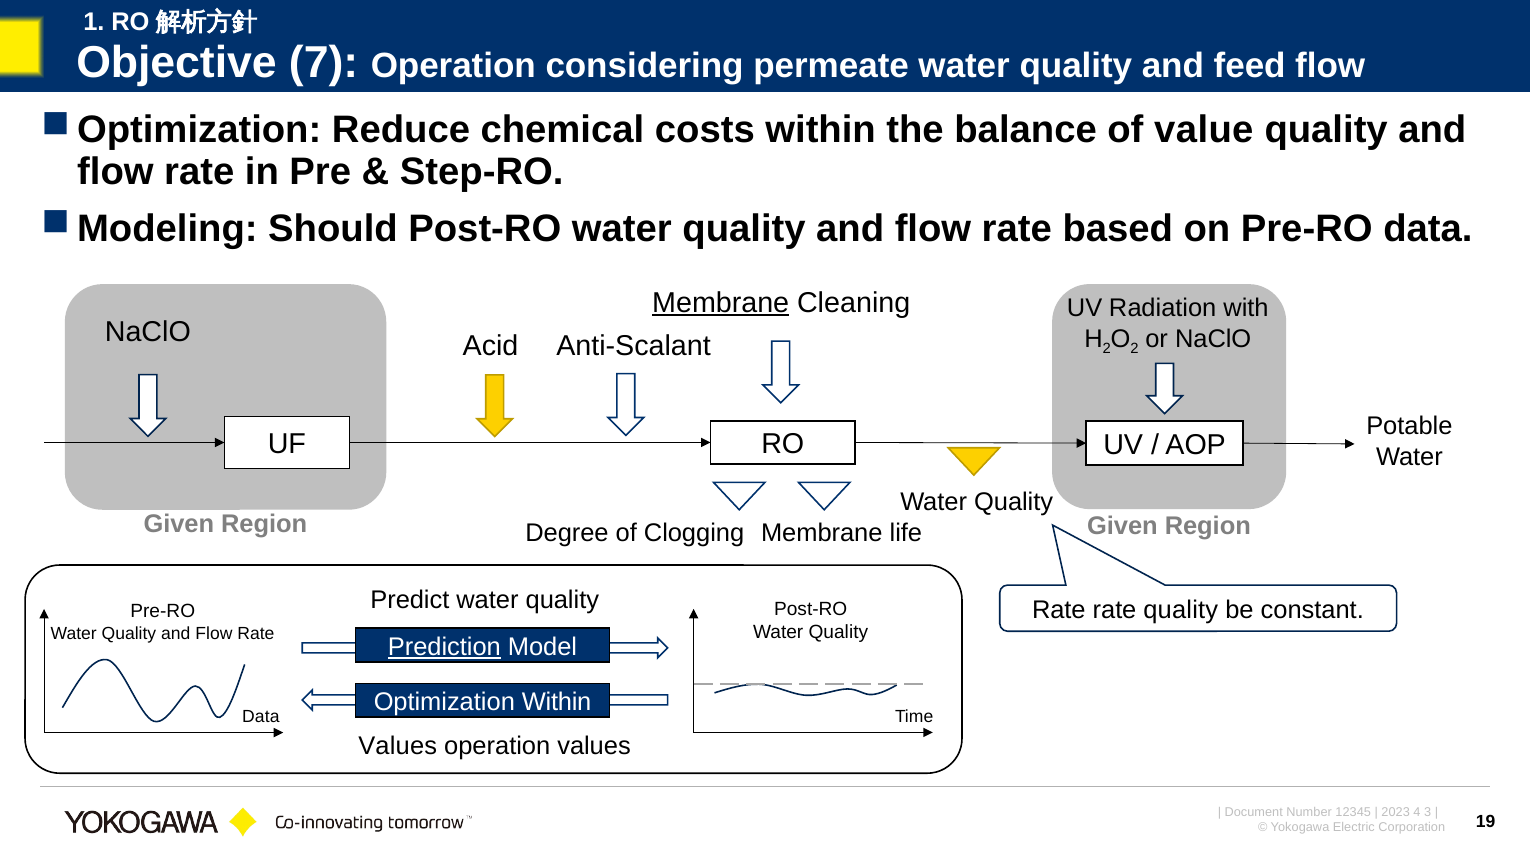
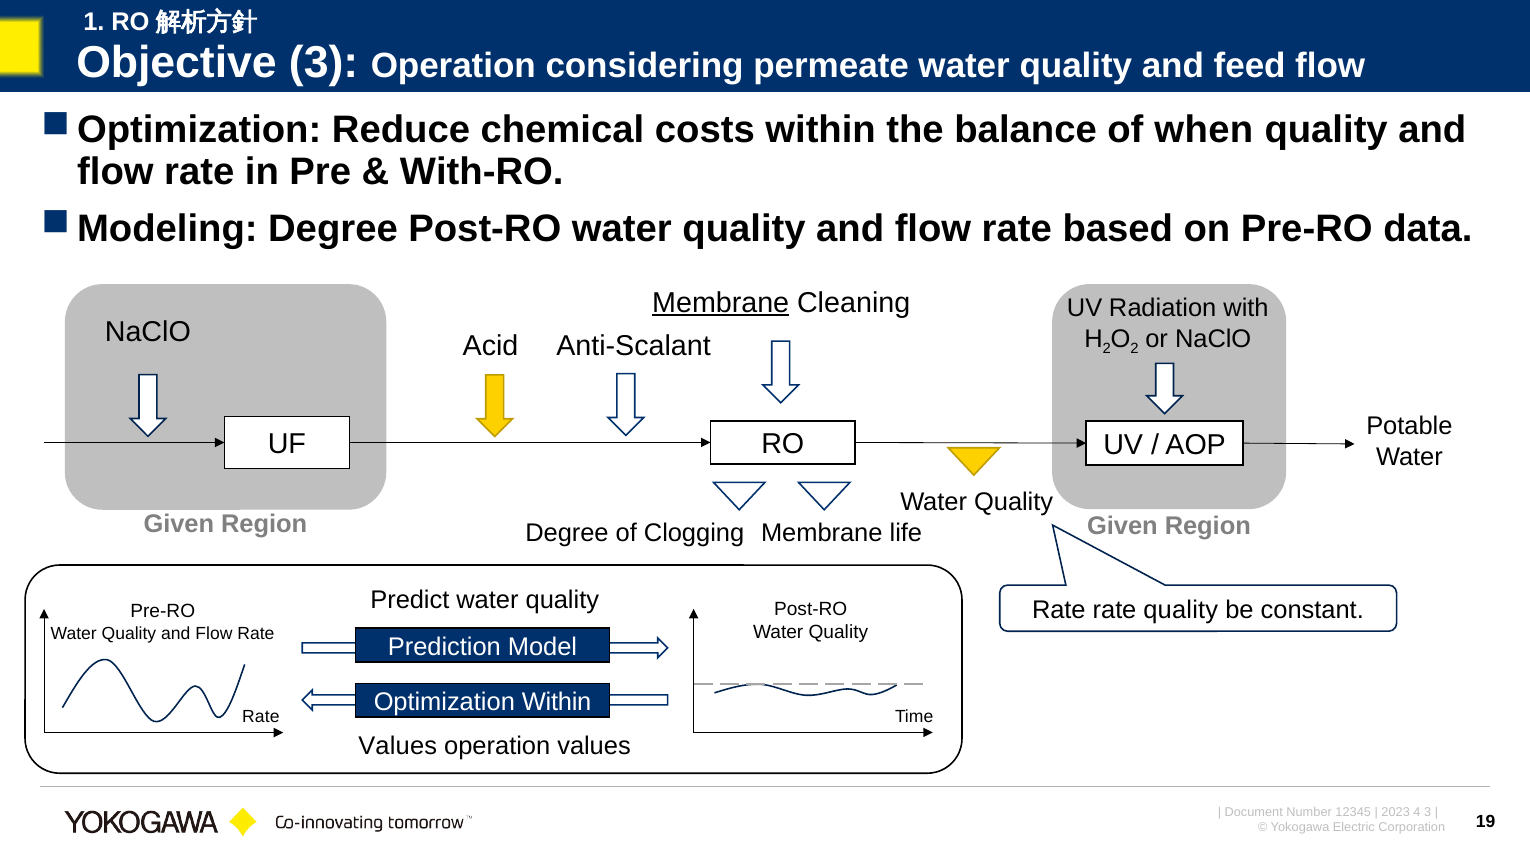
Objective 7: 7 -> 3 (324, 63)
value: value -> when (1204, 130)
Step-RO: Step-RO -> With-RO (482, 171)
Should: Should -> Degree (333, 229)
Prediction underline: present -> none (444, 647)
Data: Data -> Rate (261, 717)
